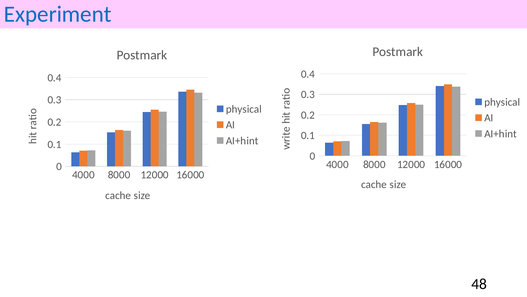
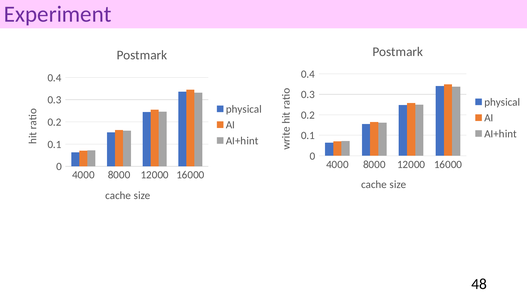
Experiment colour: blue -> purple (58, 14)
